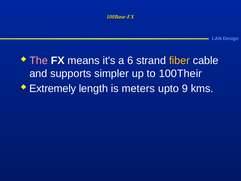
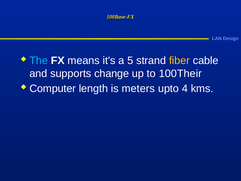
The colour: pink -> light blue (39, 61)
6: 6 -> 5 (130, 61)
simpler: simpler -> change (112, 73)
Extremely: Extremely -> Computer (53, 88)
9: 9 -> 4 (185, 88)
